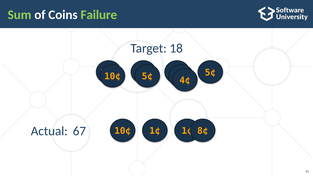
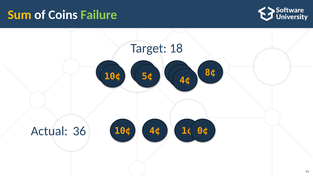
Sum colour: light green -> yellow (20, 15)
5¢: 5¢ -> 8¢ (210, 73)
67: 67 -> 36 (79, 131)
1¢: 1¢ -> 4¢ (155, 131)
8¢: 8¢ -> 0¢ (203, 131)
